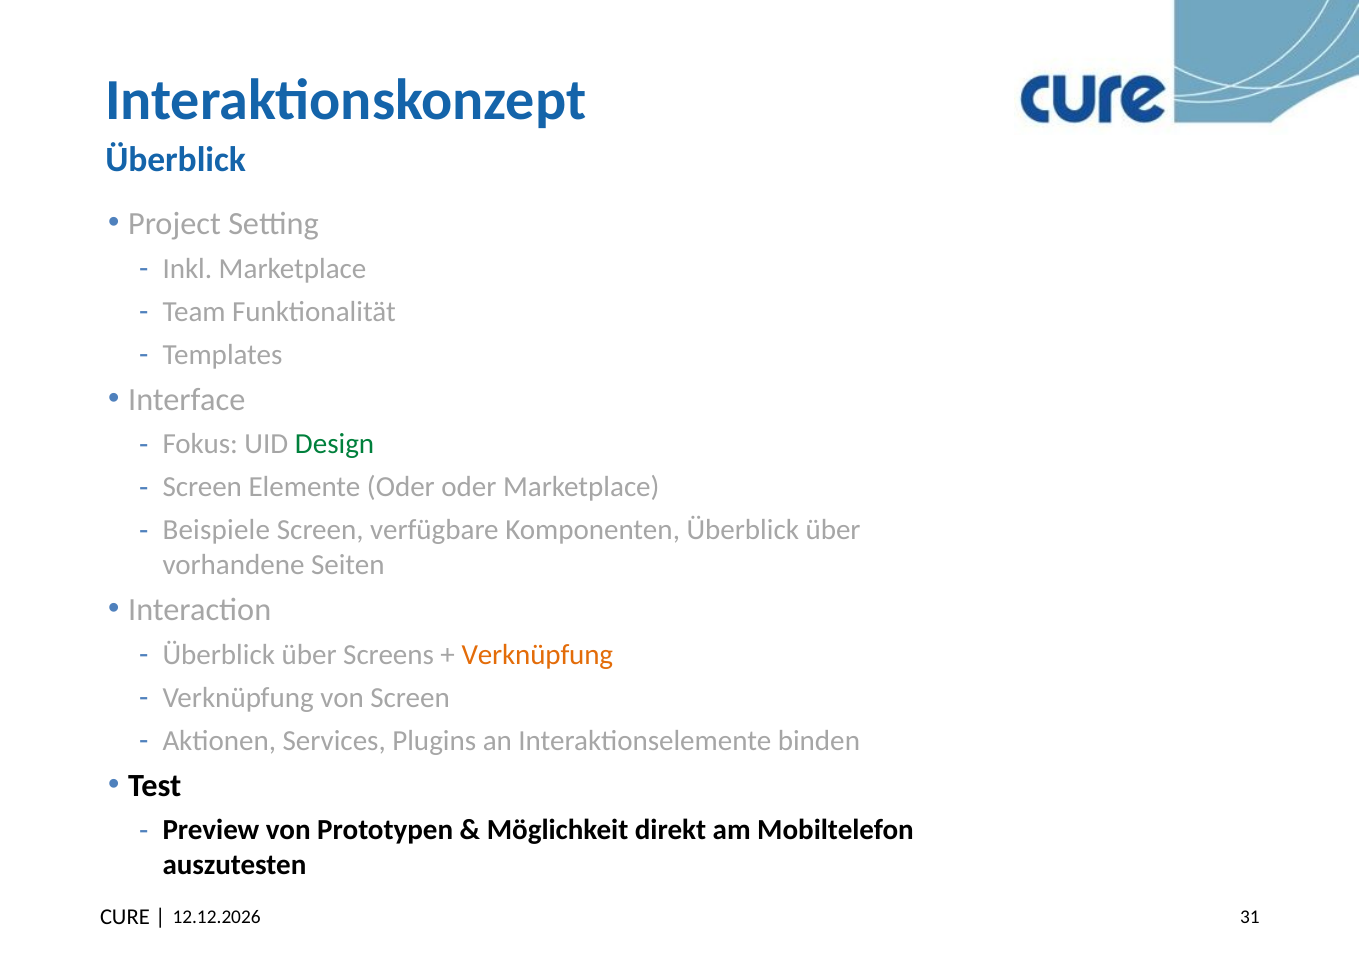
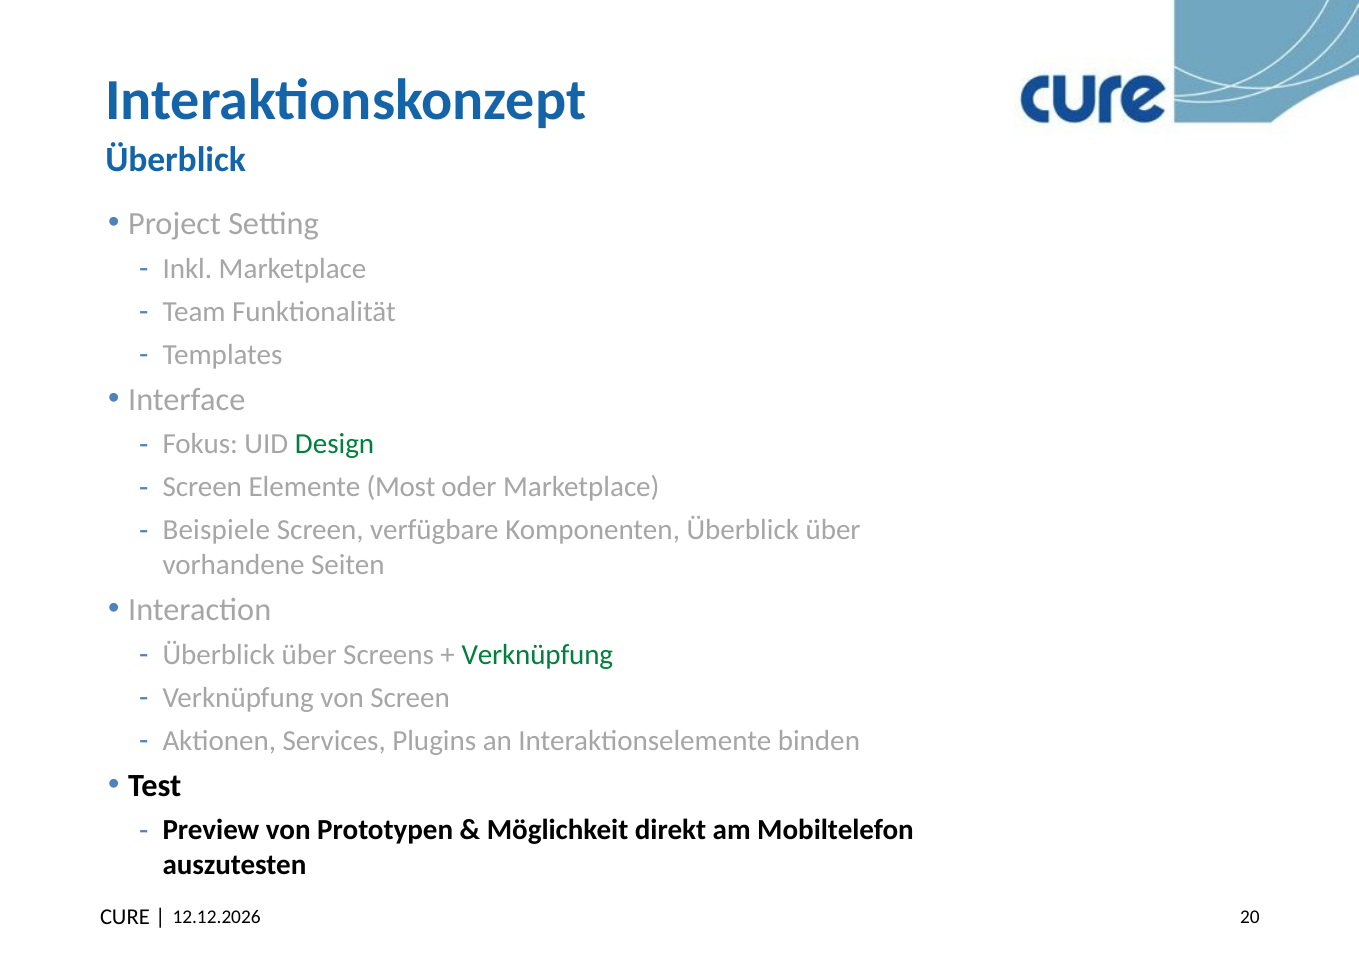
Elemente Oder: Oder -> Most (401, 487)
Verknüpfung colour: orange -> green (537, 655)
31: 31 -> 20 (1250, 918)
